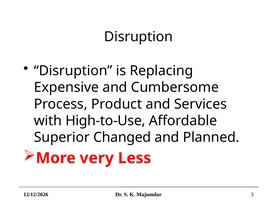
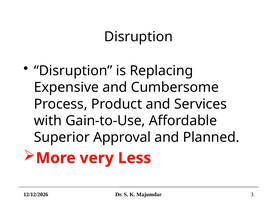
High-to-Use: High-to-Use -> Gain-to-Use (105, 121)
Changed: Changed -> Approval (122, 137)
